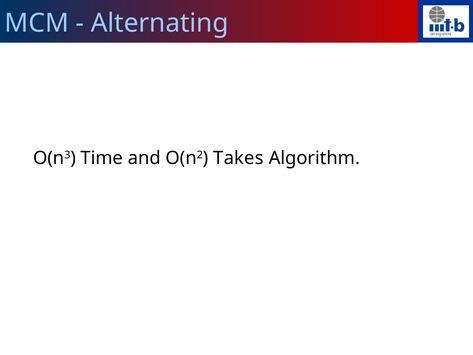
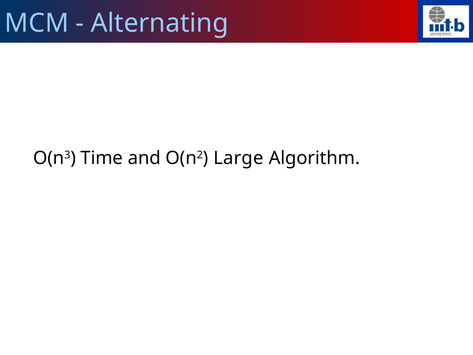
Takes: Takes -> Large (238, 158)
